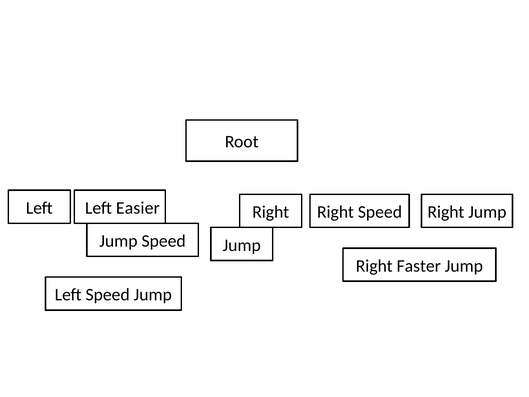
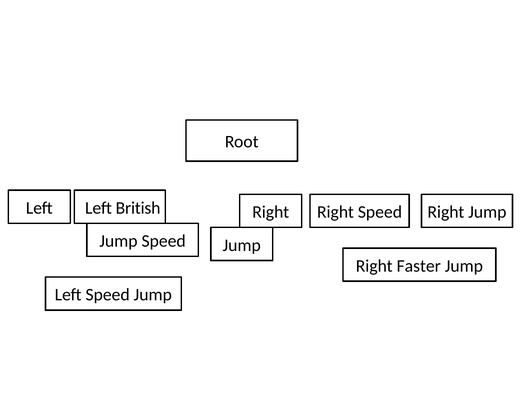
Easier: Easier -> British (138, 208)
